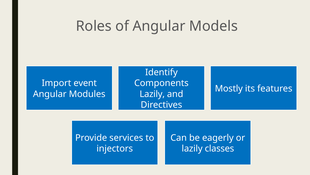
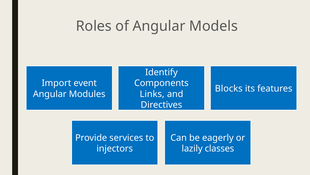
Mostly: Mostly -> Blocks (229, 88)
Lazily: Lazily -> Links (152, 94)
